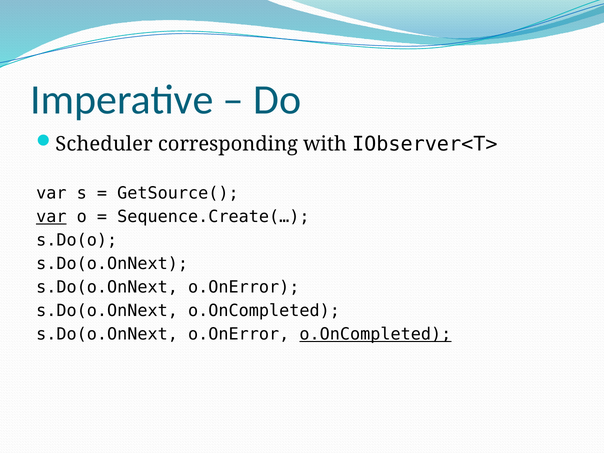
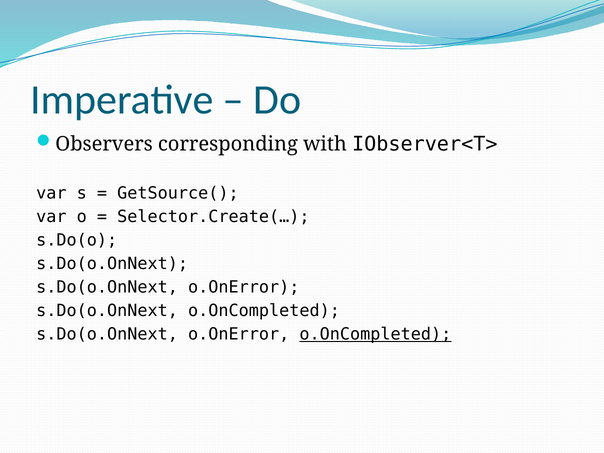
Scheduler: Scheduler -> Observers (104, 144)
var underline: present -> none (51, 217)
Sequence.Create(…: Sequence.Create(… -> Selector.Create(… (213, 217)
